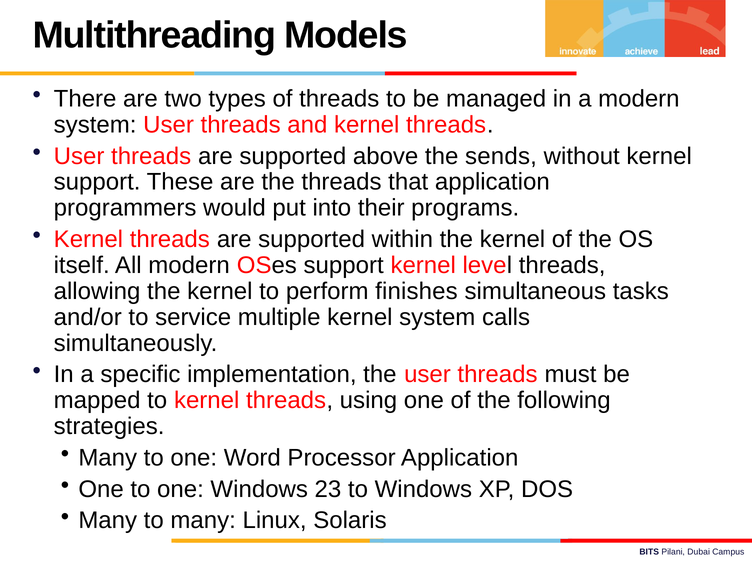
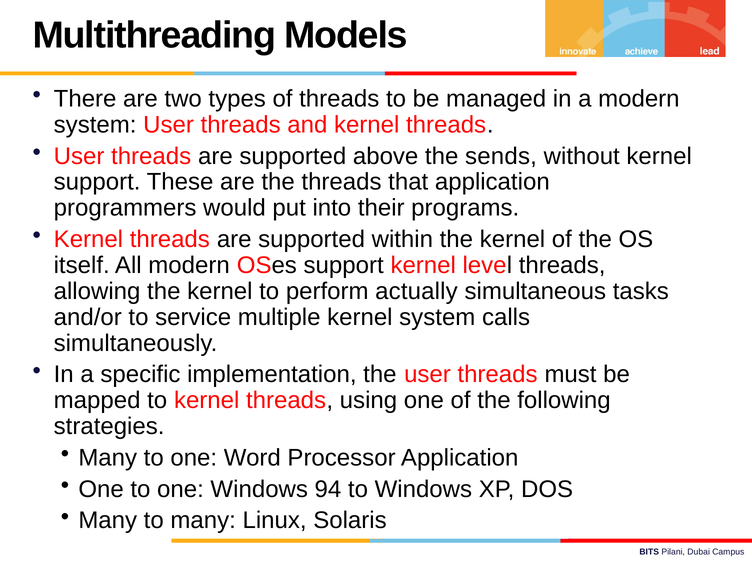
finishes: finishes -> actually (416, 291)
23: 23 -> 94 (328, 489)
